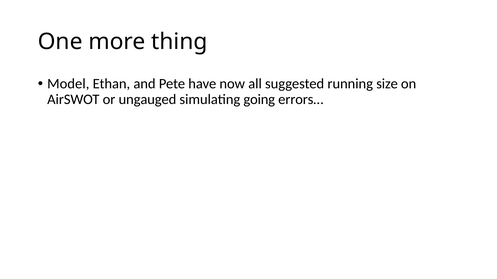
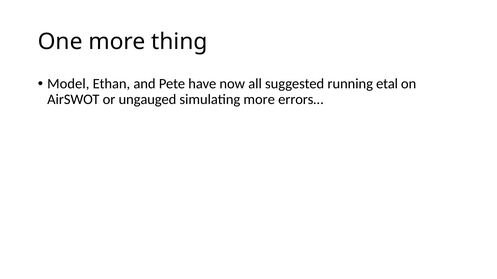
size: size -> etal (387, 84)
simulating going: going -> more (259, 100)
